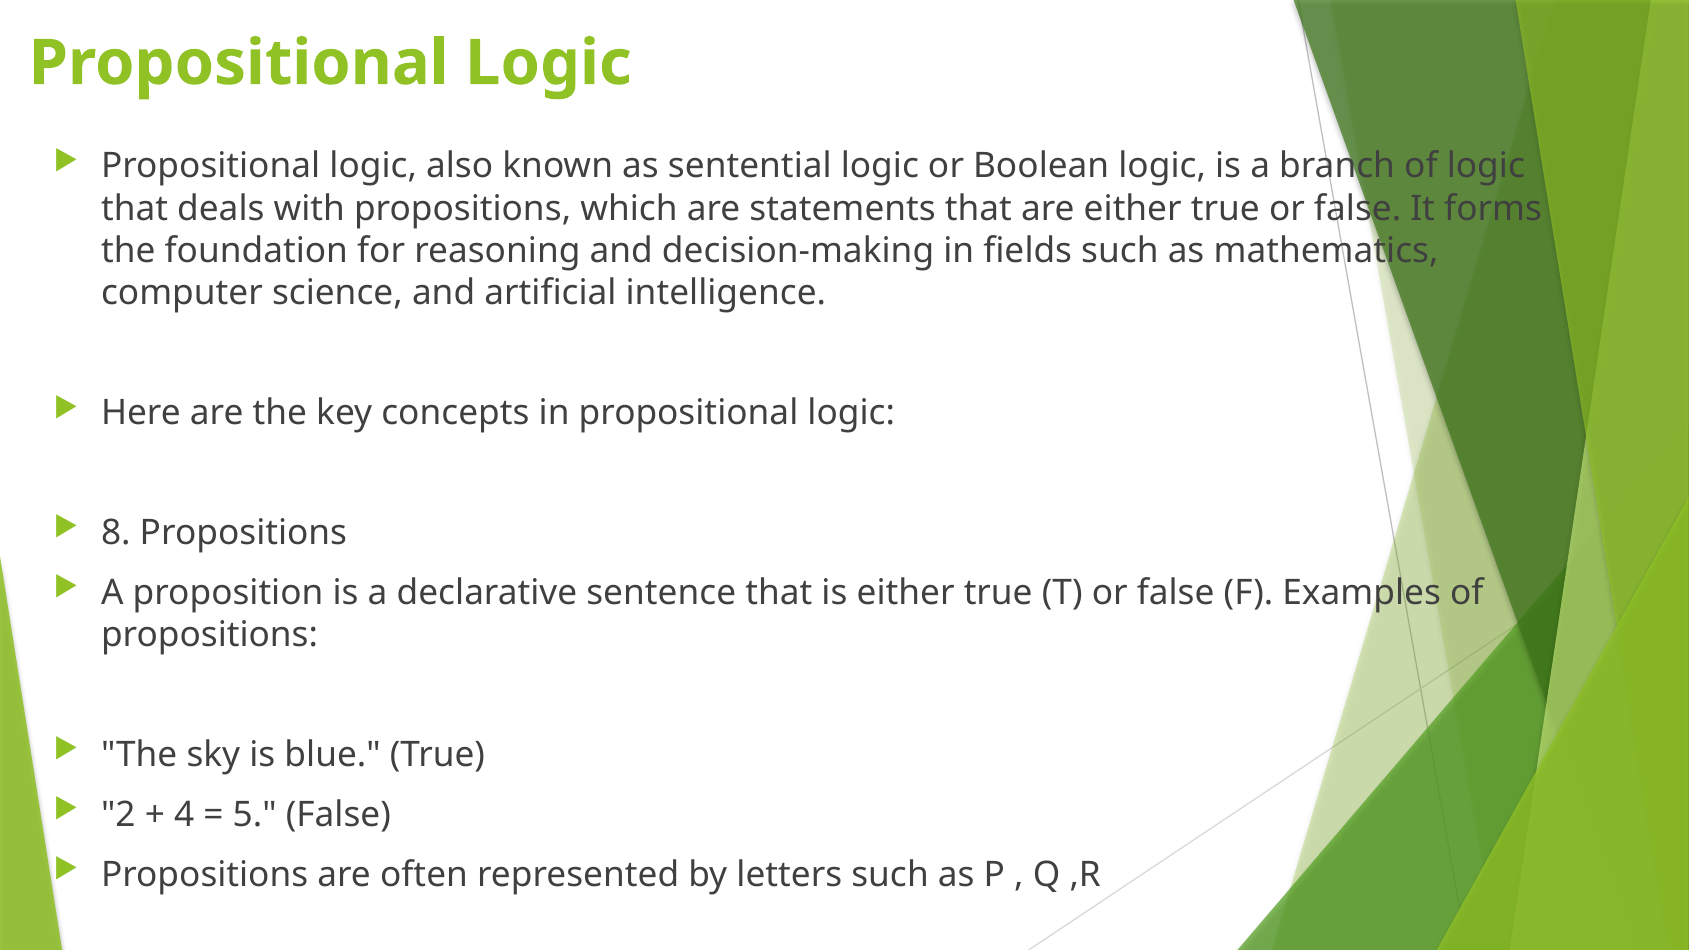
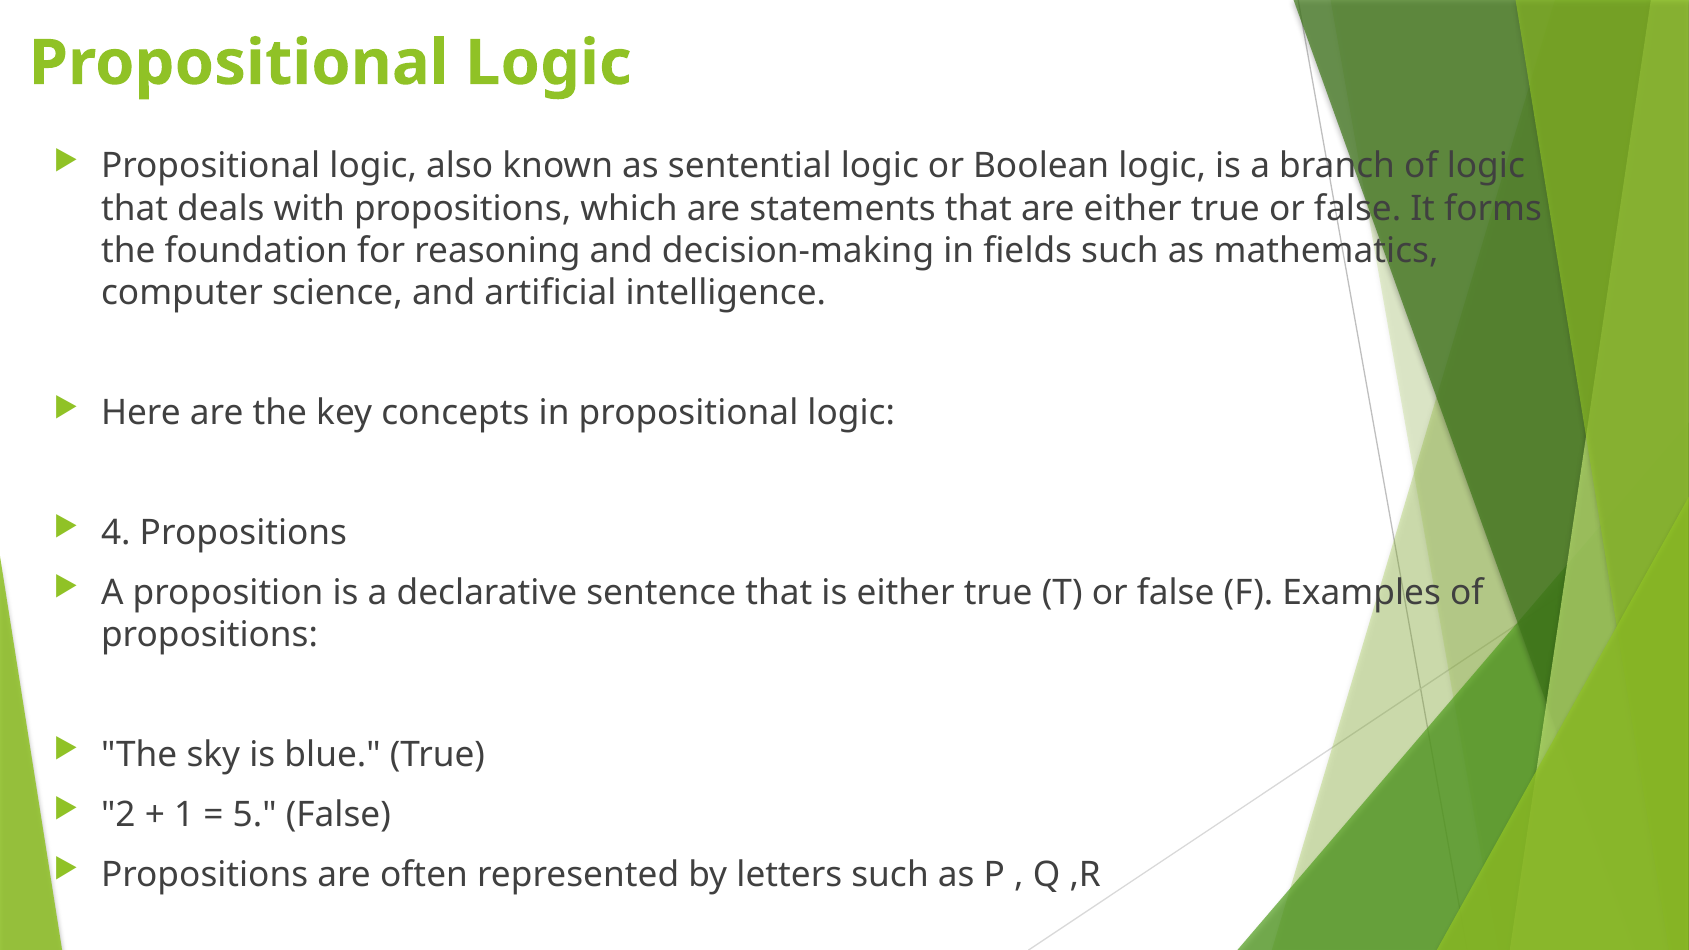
8: 8 -> 4 (116, 533)
4: 4 -> 1 (184, 815)
